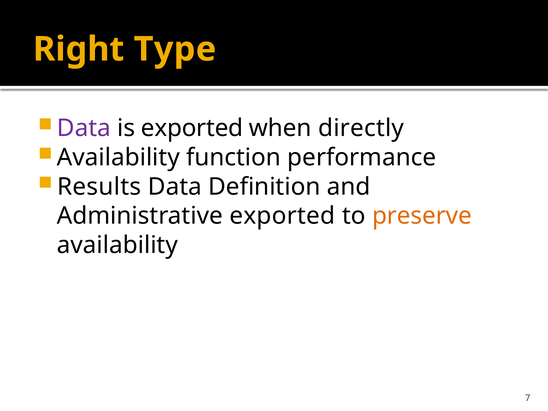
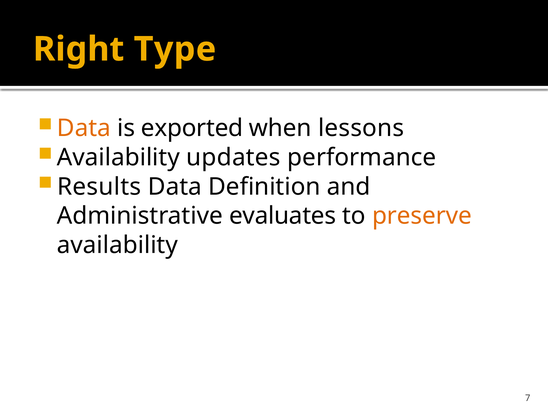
Data colour: purple -> orange (84, 128)
directly: directly -> lessons (361, 128)
function: function -> updates (233, 157)
Administrative exported: exported -> evaluates (283, 216)
